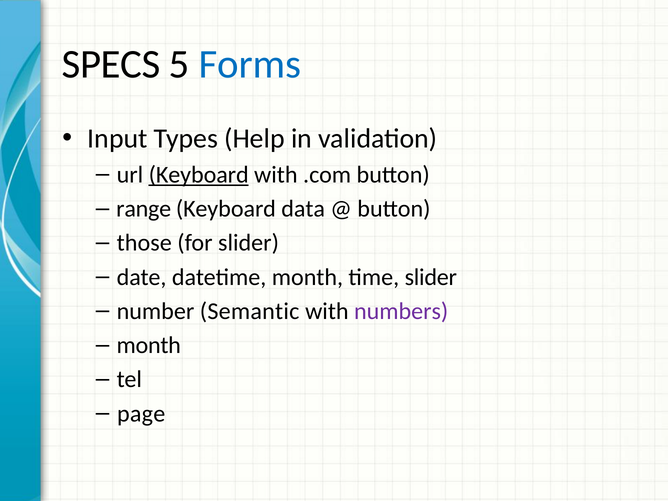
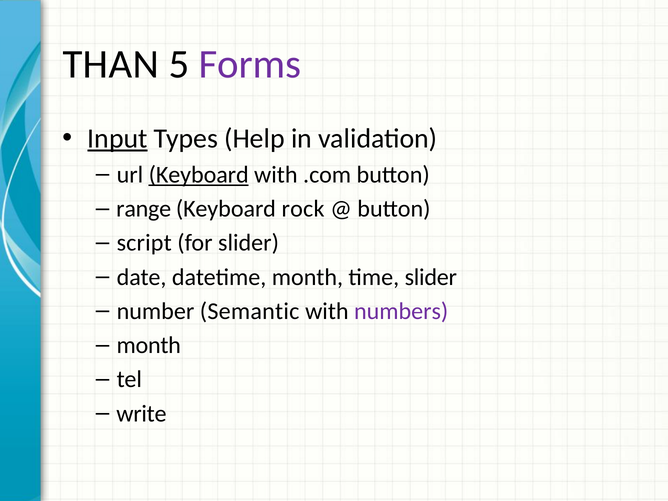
SPECS: SPECS -> THAN (111, 64)
Forms colour: blue -> purple (250, 64)
Input underline: none -> present (117, 139)
data: data -> rock (303, 209)
those: those -> script (144, 243)
page: page -> write (141, 414)
